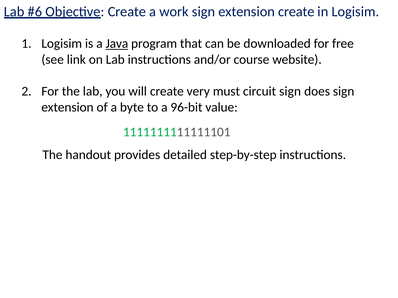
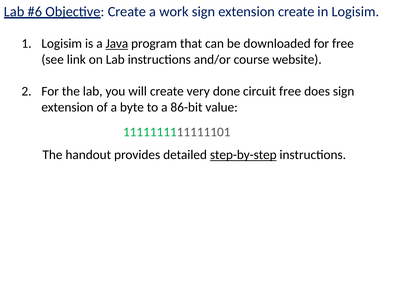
must: must -> done (226, 91)
circuit sign: sign -> free (290, 91)
96-bit: 96-bit -> 86-bit (186, 107)
step-by-step underline: none -> present (243, 155)
